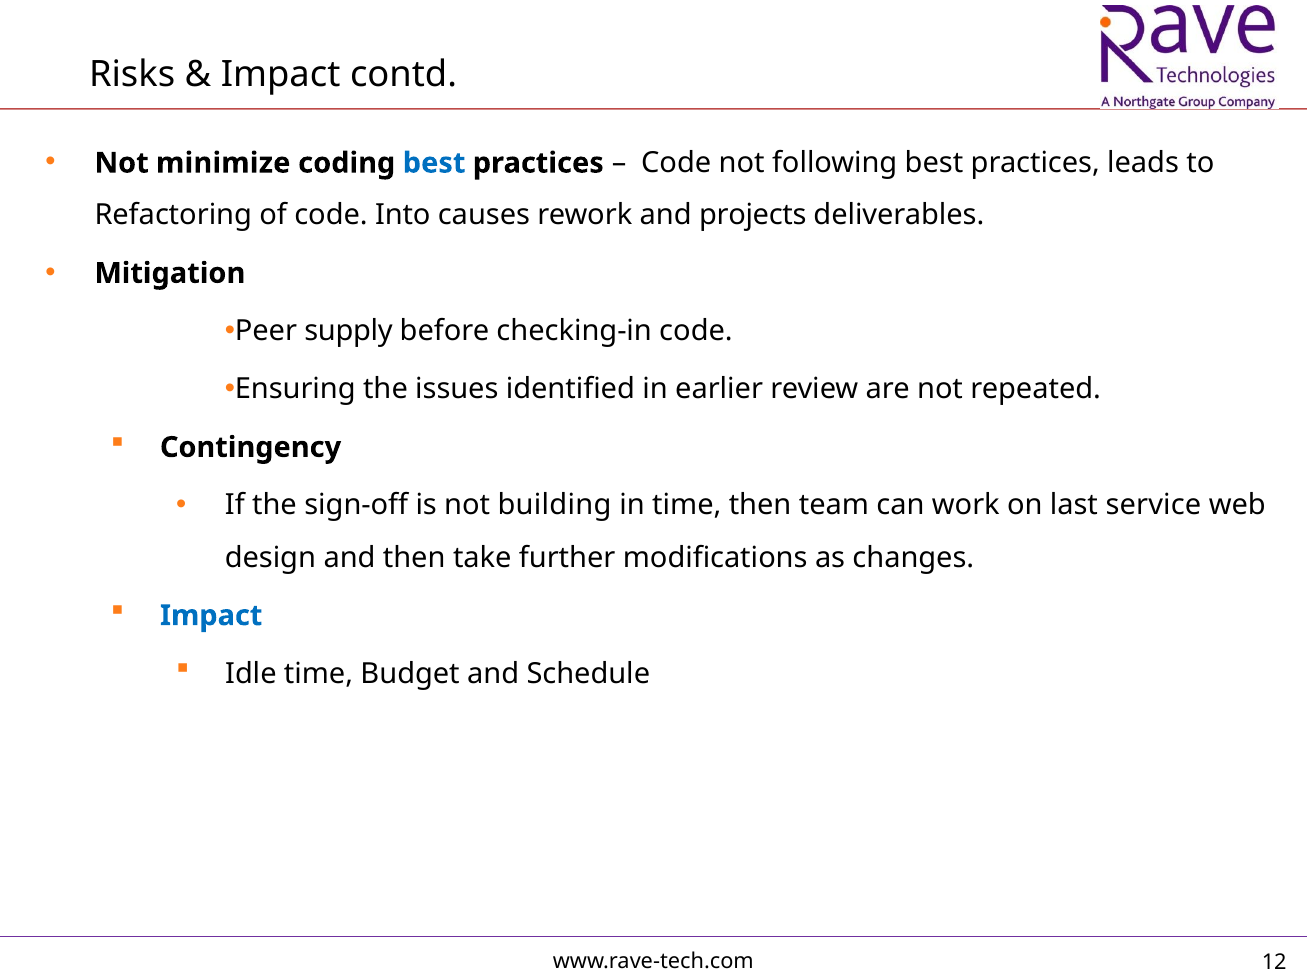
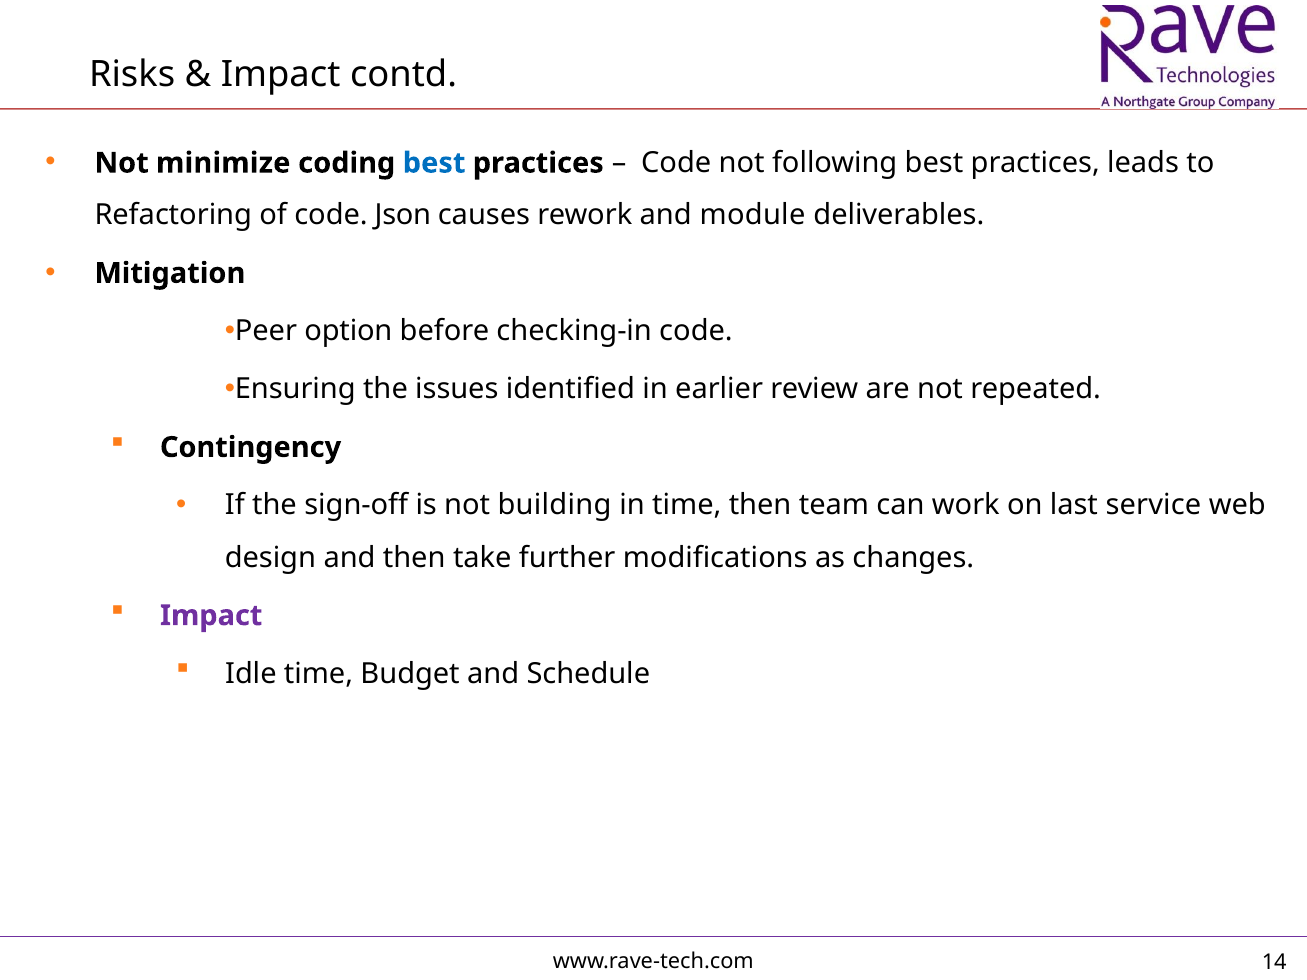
Into: Into -> Json (403, 215)
projects: projects -> module (752, 215)
supply: supply -> option (348, 331)
Impact colour: blue -> purple (211, 616)
12: 12 -> 14 (1274, 962)
